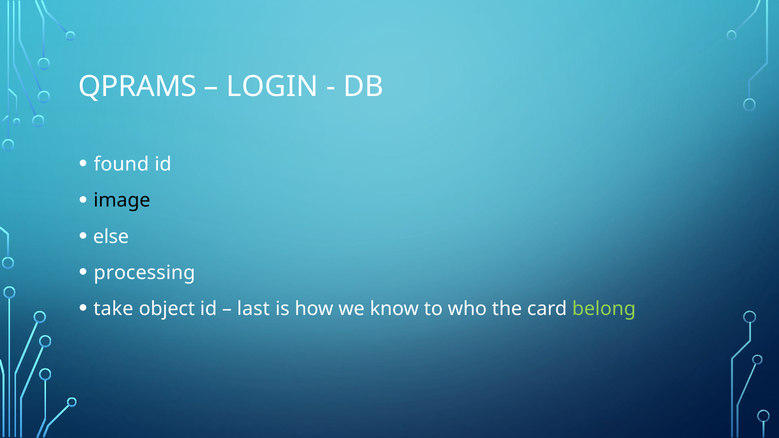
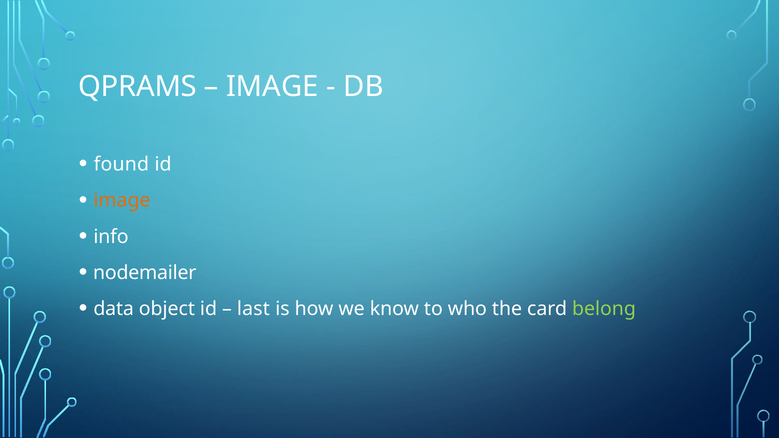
LOGIN: LOGIN -> IMAGE (272, 87)
image colour: black -> orange (122, 201)
else: else -> info (111, 237)
processing: processing -> nodemailer (145, 273)
take: take -> data (114, 309)
